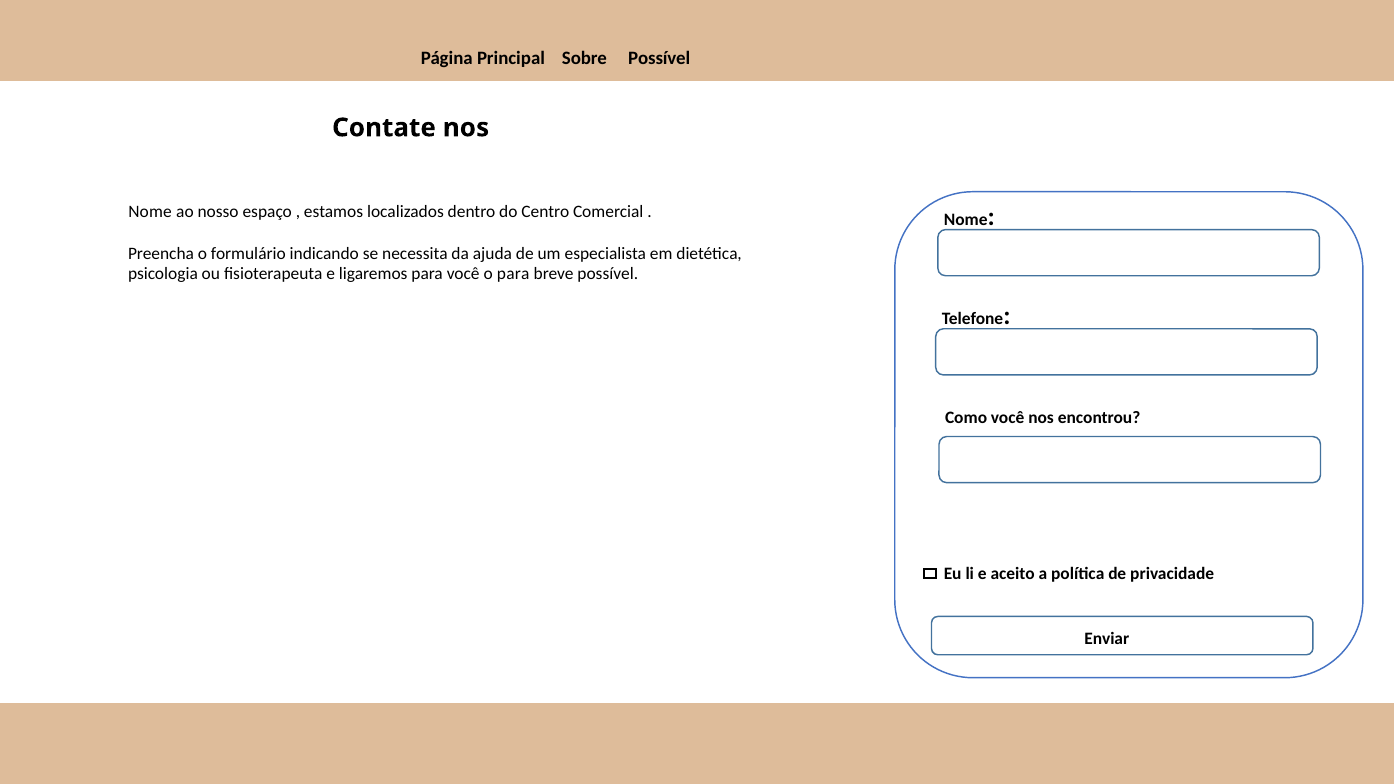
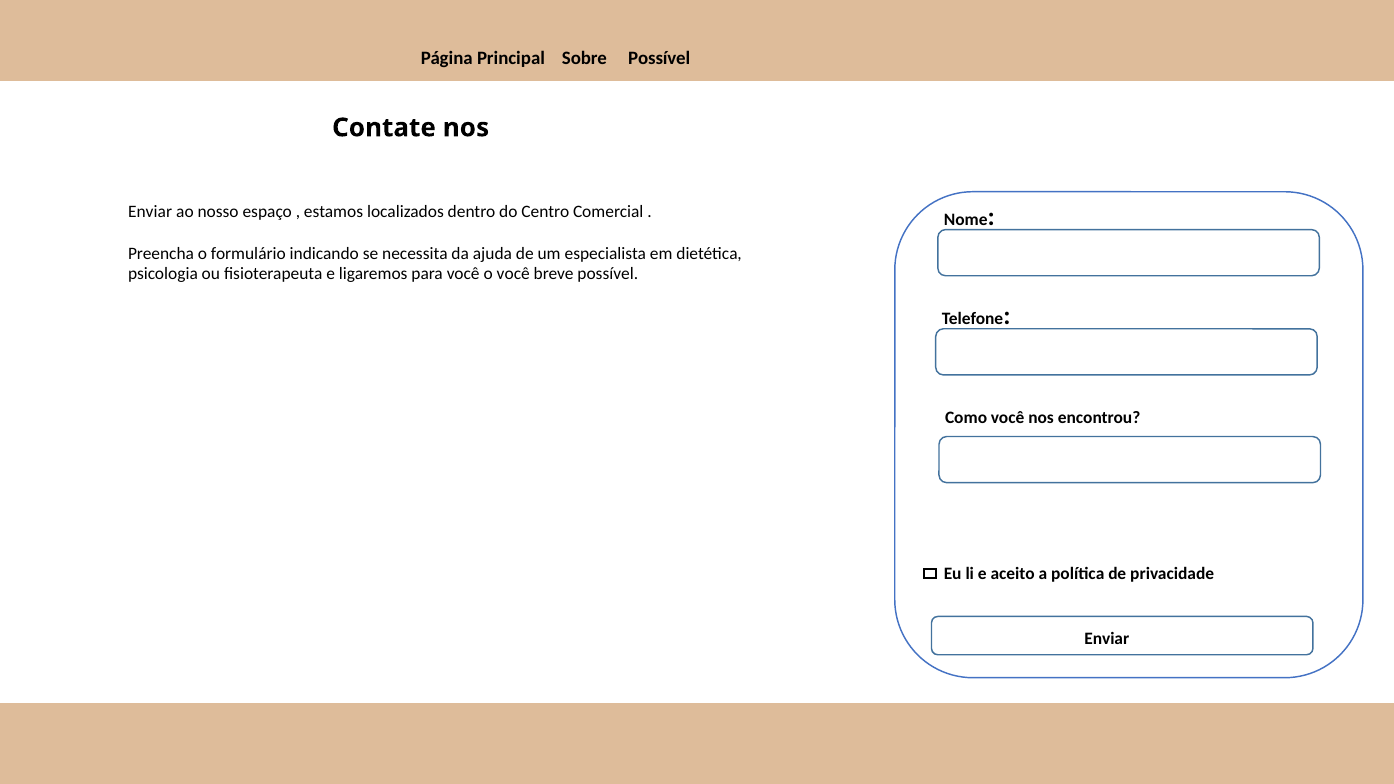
Nome: Nome -> Enviar (150, 212)
o para: para -> você (513, 274)
